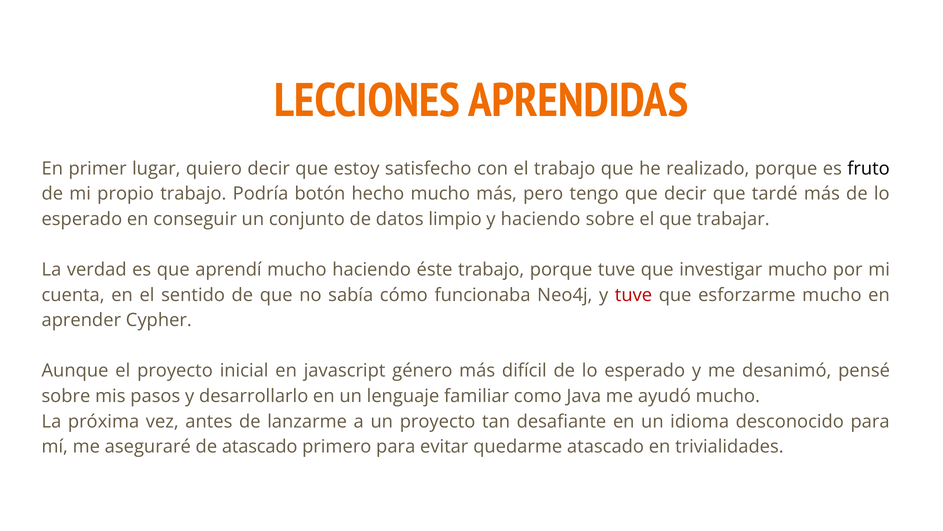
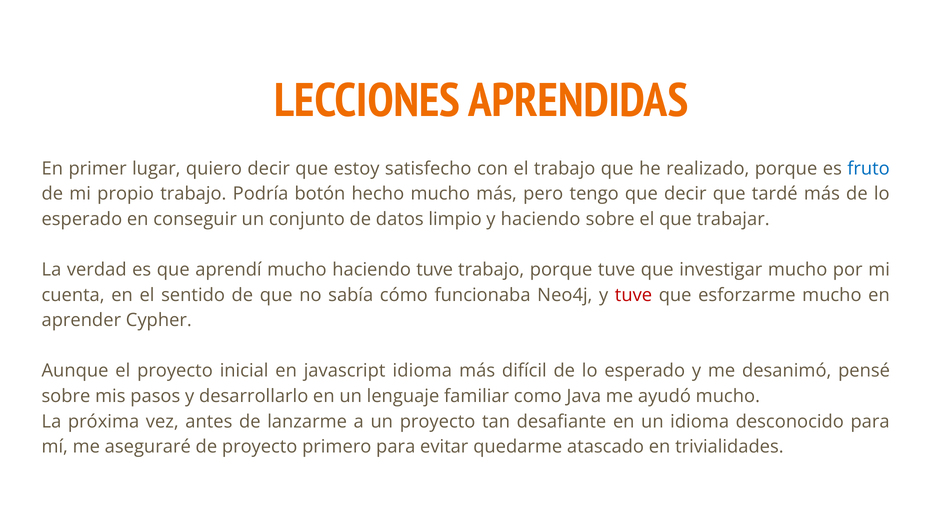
fruto colour: black -> blue (869, 168)
haciendo éste: éste -> tuve (435, 269)
javascript género: género -> idioma (422, 371)
de atascado: atascado -> proyecto (260, 446)
